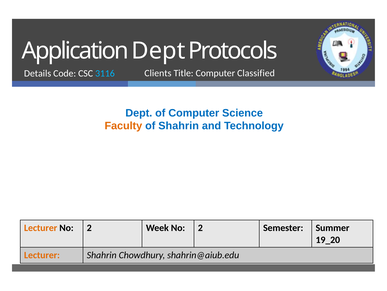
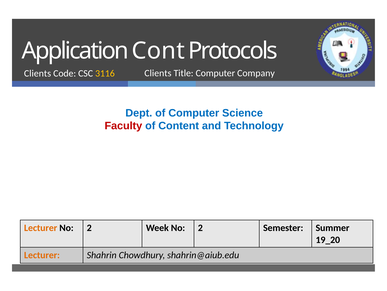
Application Dept: Dept -> Cont (158, 51)
Classified: Classified -> Company (256, 73)
Details: Details -> Clients (38, 73)
3116 colour: light blue -> yellow (105, 73)
Faculty colour: orange -> red (123, 126)
of Shahrin: Shahrin -> Content (179, 126)
